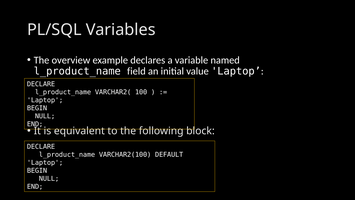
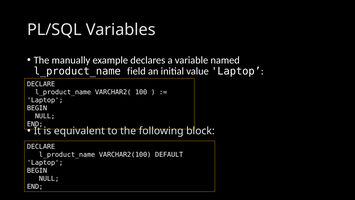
overview: overview -> manually (71, 60)
